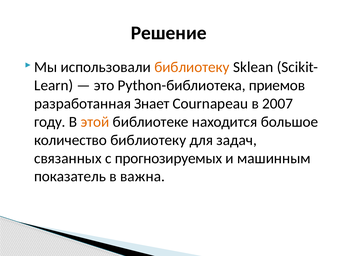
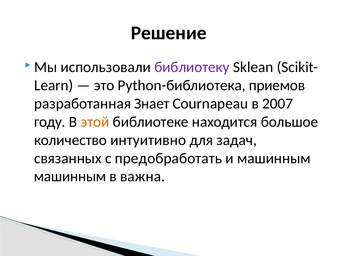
библиотеку colour: orange -> purple (192, 67)
количество библиотеку: библиотеку -> интуитивно (148, 140)
прогнозируемых: прогнозируемых -> предобработать (168, 159)
показатель: показатель -> машинным (70, 177)
